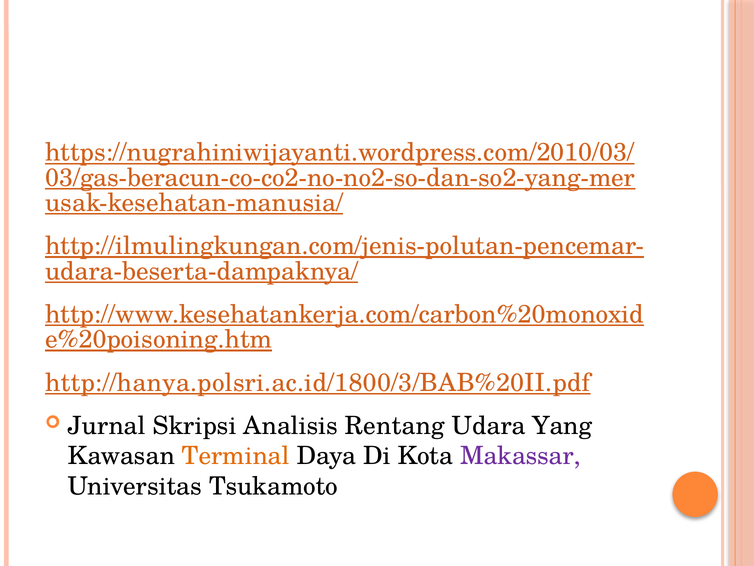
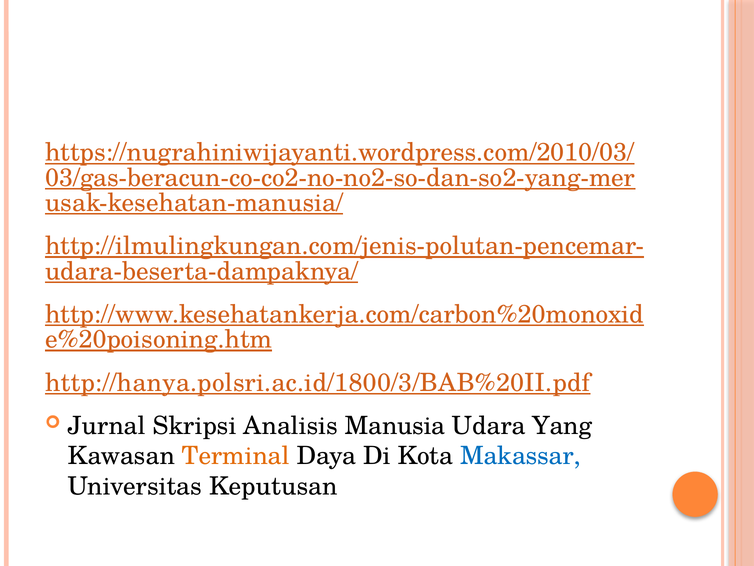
Rentang: Rentang -> Manusia (395, 425)
Makassar colour: purple -> blue (520, 456)
Tsukamoto: Tsukamoto -> Keputusan (273, 486)
